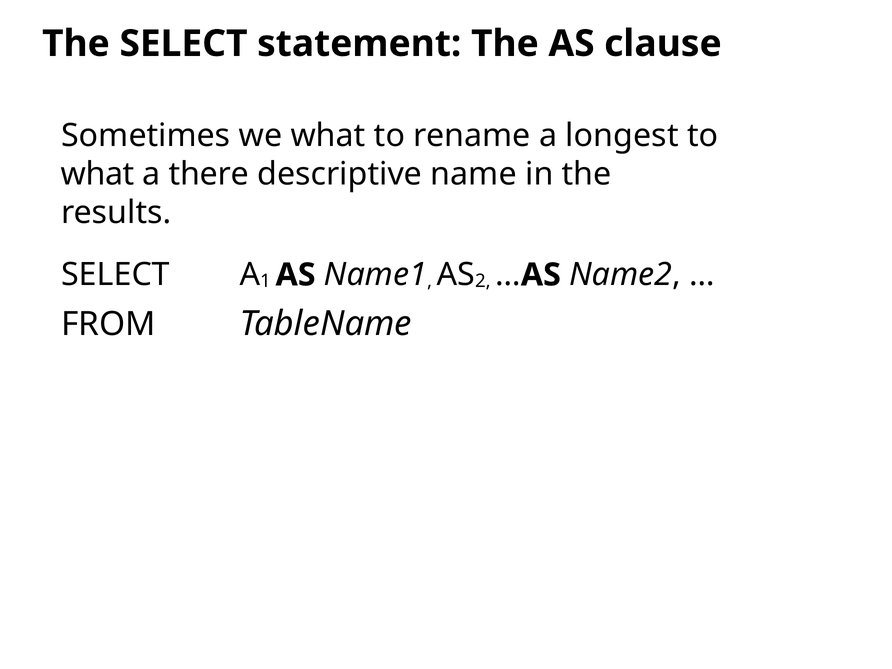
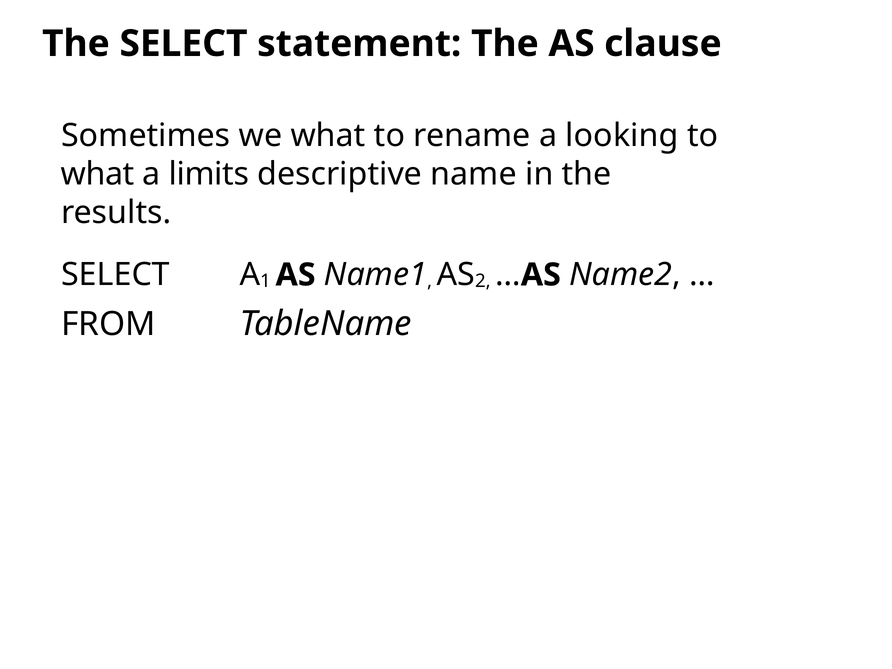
longest: longest -> looking (622, 135)
there: there -> limits (209, 174)
